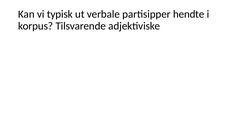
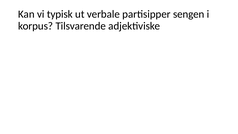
hendte: hendte -> sengen (189, 14)
